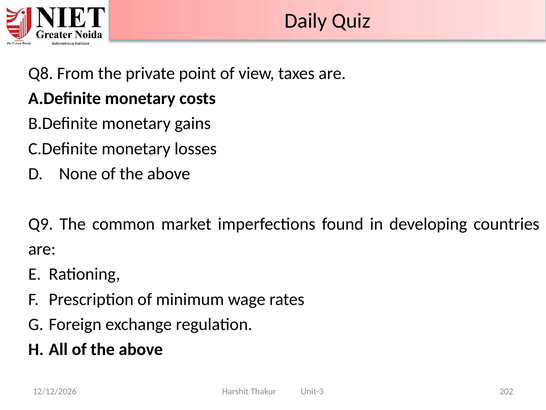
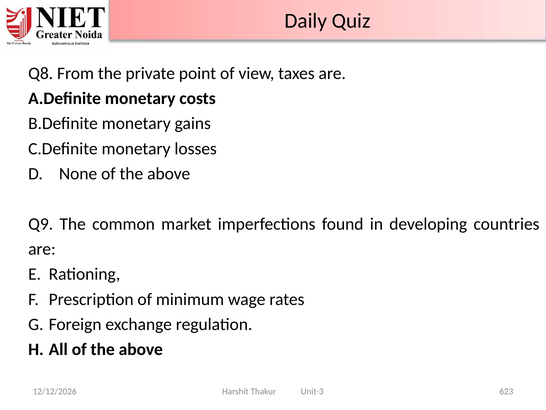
202: 202 -> 623 (506, 391)
